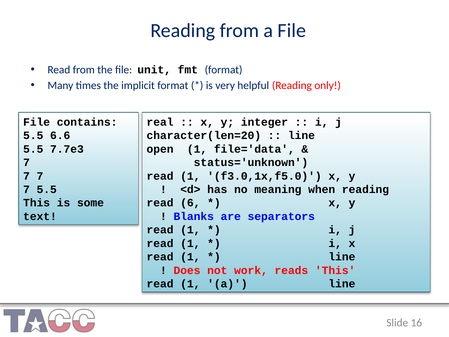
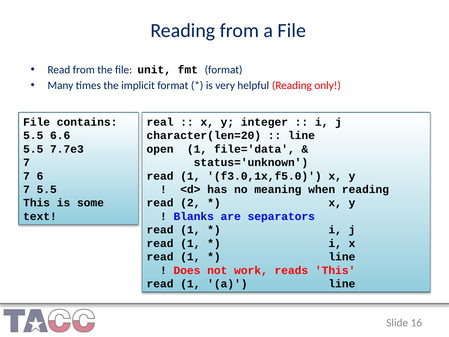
7: 7 -> 6 (40, 176)
6: 6 -> 2 (190, 203)
